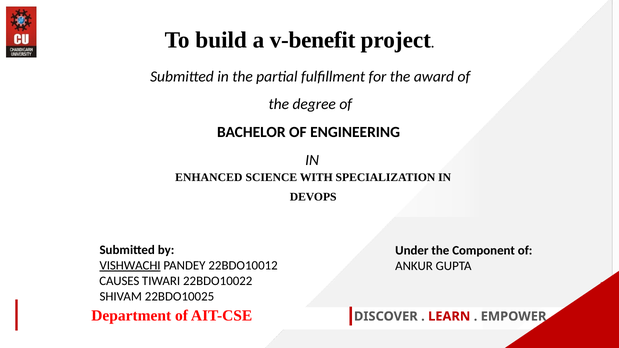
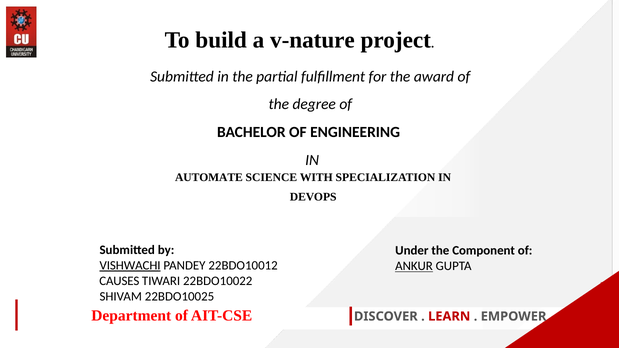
v-benefit: v-benefit -> v-nature (312, 40)
ENHANCED: ENHANCED -> AUTOMATE (209, 177)
ANKUR underline: none -> present (414, 266)
